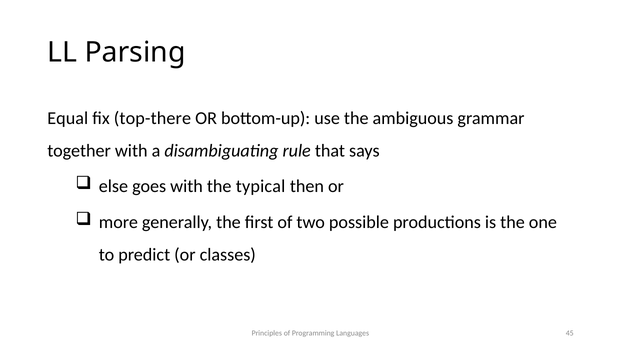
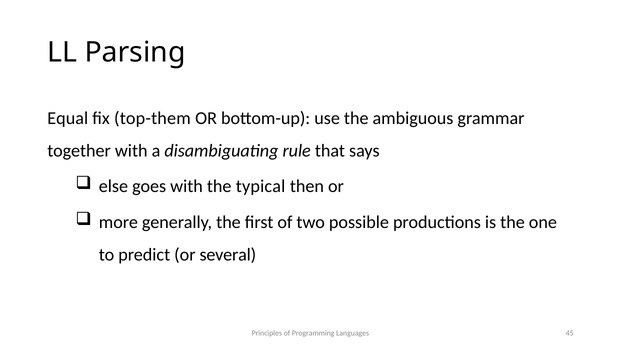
top-there: top-there -> top-them (152, 118)
classes: classes -> several (228, 255)
